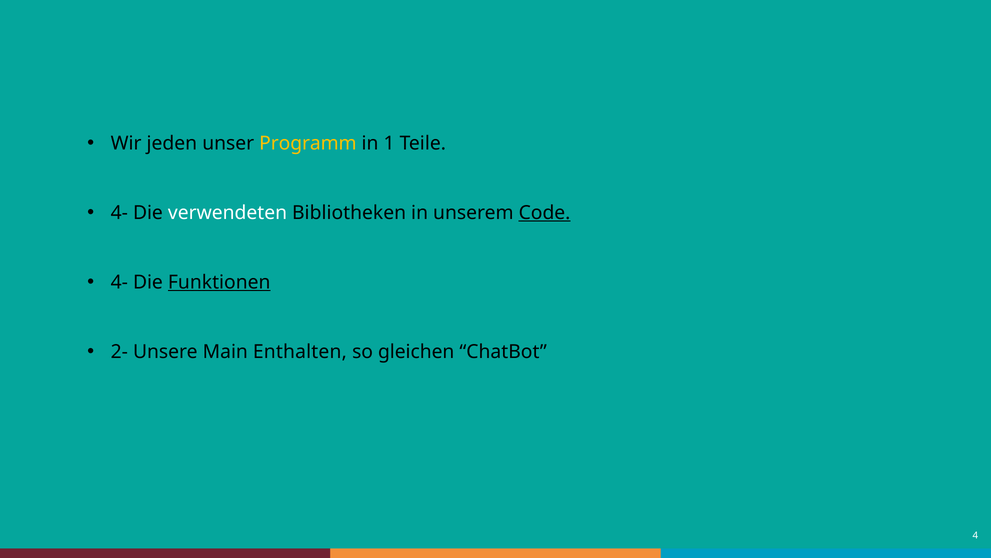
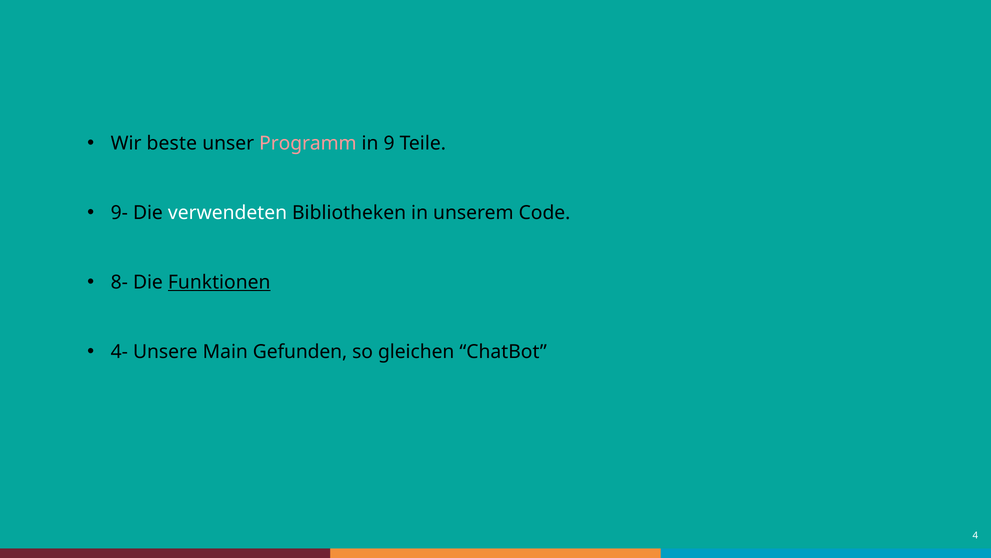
jeden: jeden -> beste (172, 143)
Programm colour: yellow -> pink (308, 143)
1: 1 -> 9 (389, 143)
4-: 4- -> 9- (119, 213)
Code underline: present -> none (545, 213)
4-: 4- -> 8- (119, 282)
2-: 2- -> 4- (119, 351)
Enthalten: Enthalten -> Gefunden (300, 351)
